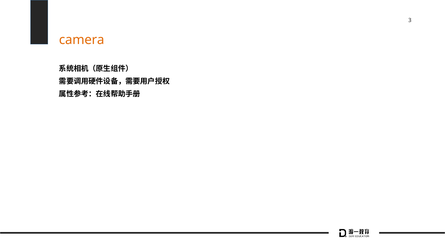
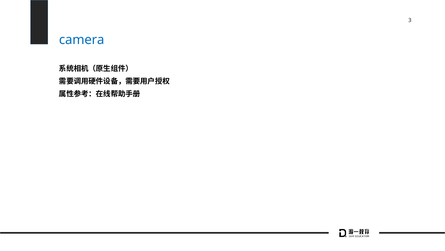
camera colour: orange -> blue (82, 40)
